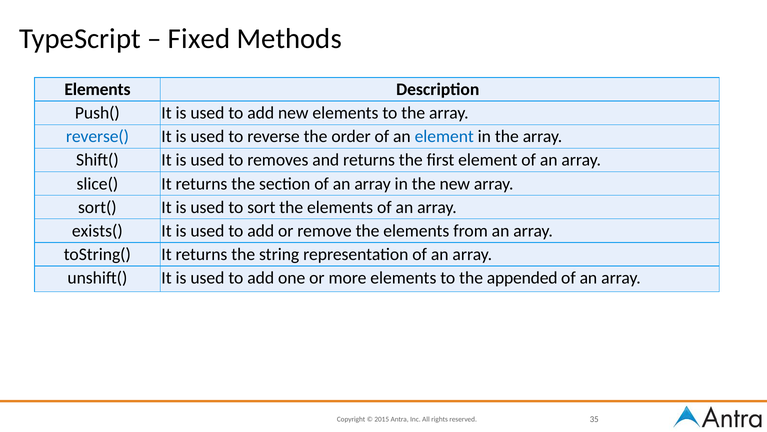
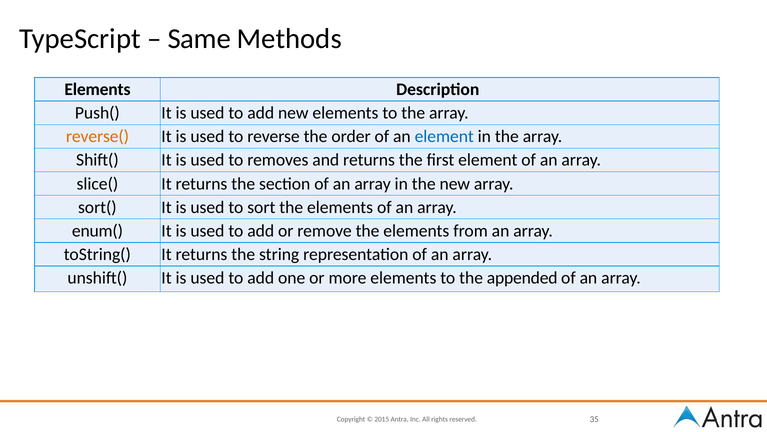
Fixed: Fixed -> Same (199, 39)
reverse( colour: blue -> orange (97, 136)
exists(: exists( -> enum( (97, 231)
